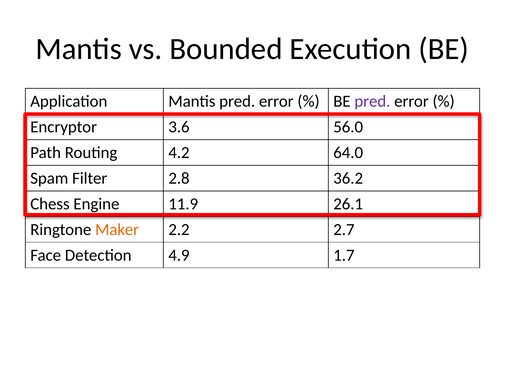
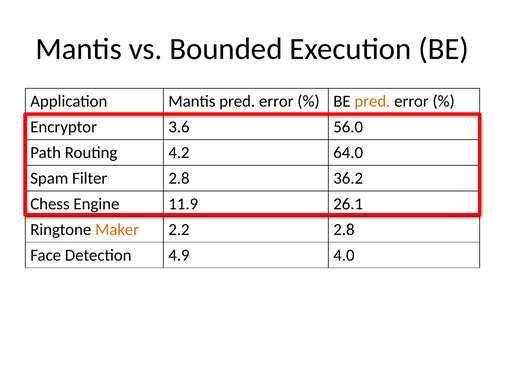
pred colour: purple -> orange (372, 101)
2.2 2.7: 2.7 -> 2.8 (344, 229)
1.7: 1.7 -> 4.0 (344, 255)
